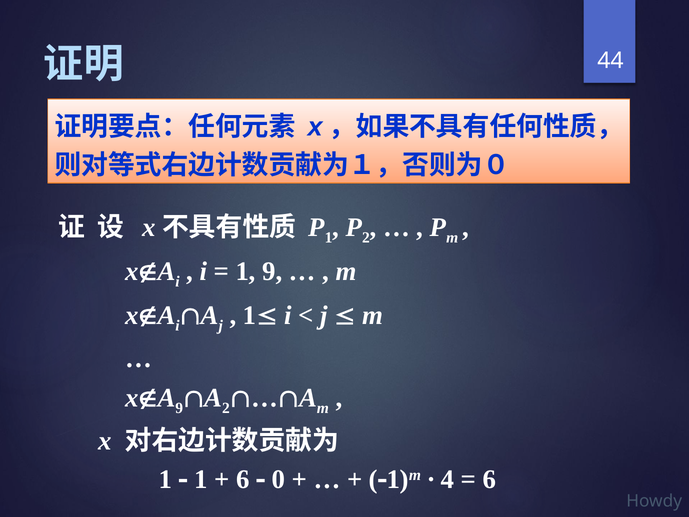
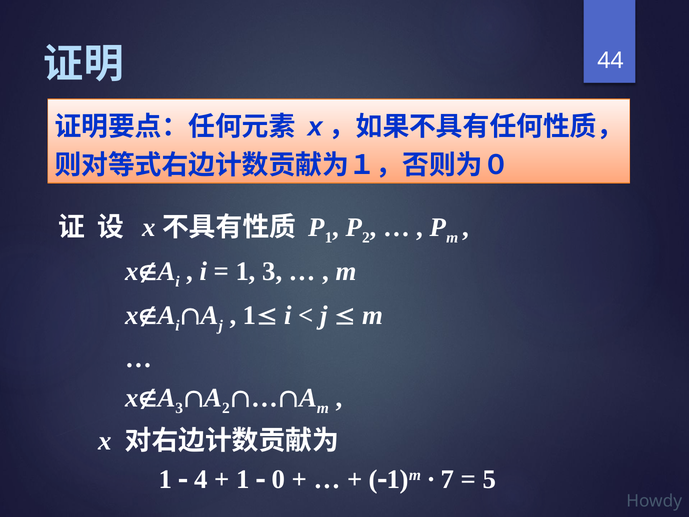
1 9: 9 -> 3 (272, 271)
9: 9 -> 3 (179, 408)
1: 1 -> 4 (201, 479)
6: 6 -> 1 (243, 479)
4: 4 -> 7 (448, 479)
6: 6 -> 5 (490, 479)
